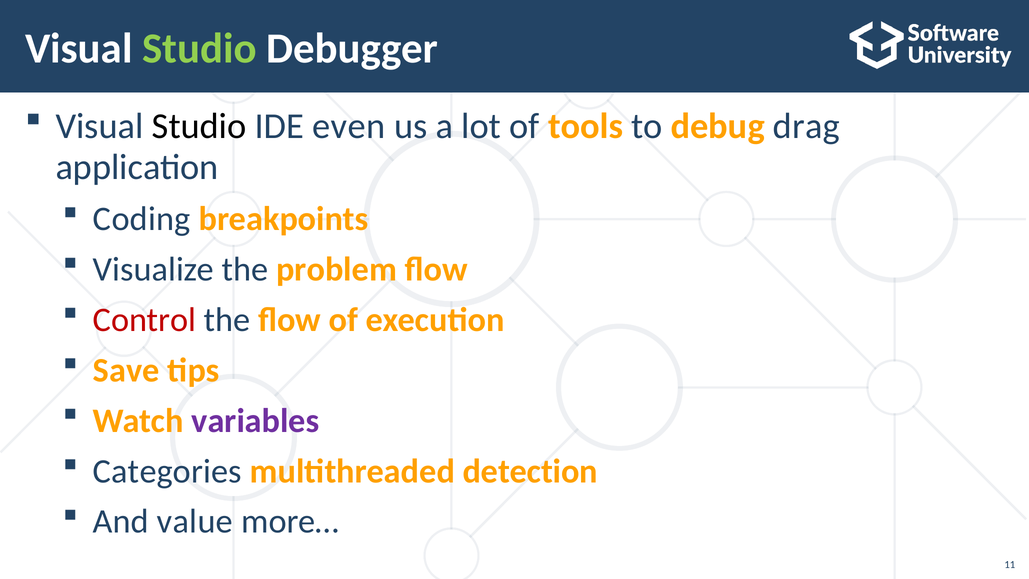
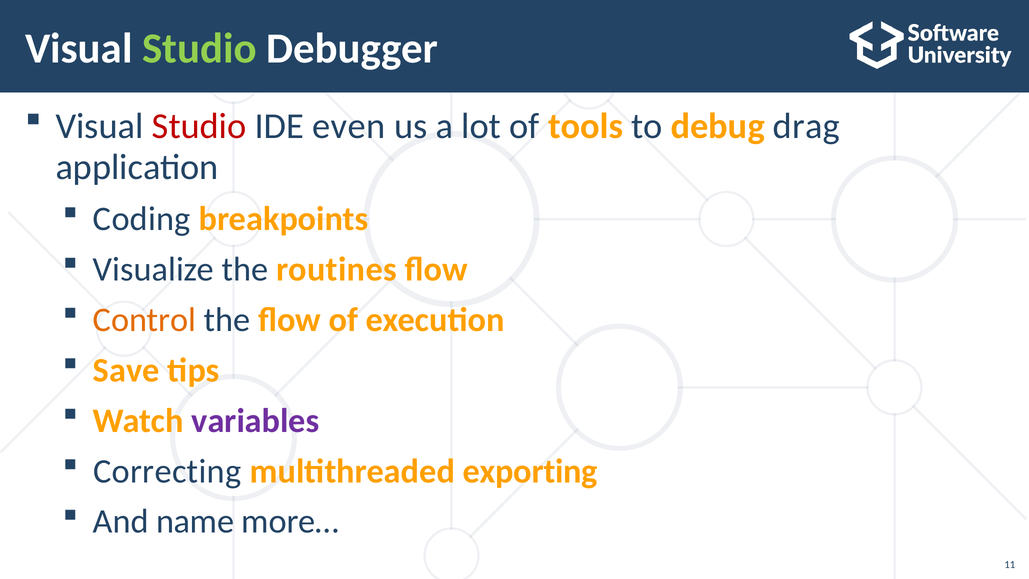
Studio colour: black -> red (199, 126)
problem: problem -> routines (336, 269)
Control colour: red -> orange (144, 320)
Categories: Categories -> Correcting (167, 471)
detection: detection -> exporting (530, 471)
value: value -> name (195, 521)
